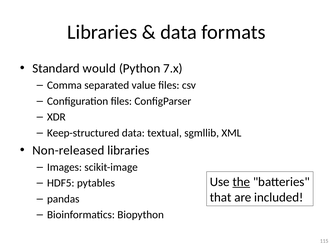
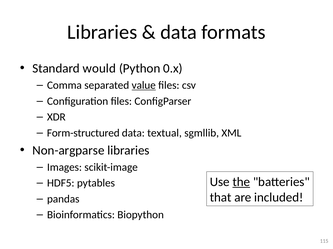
7.x: 7.x -> 0.x (173, 69)
value underline: none -> present (144, 86)
Keep-structured: Keep-structured -> Form-structured (83, 133)
Non-released: Non-released -> Non-argparse (68, 151)
